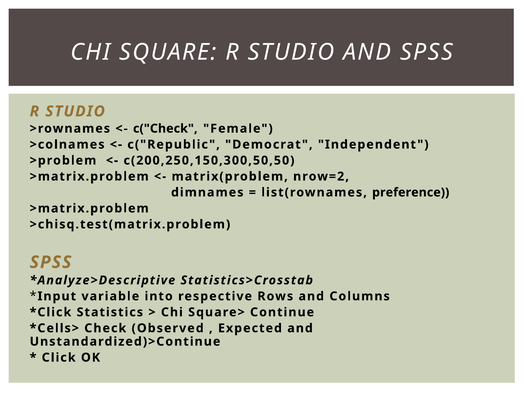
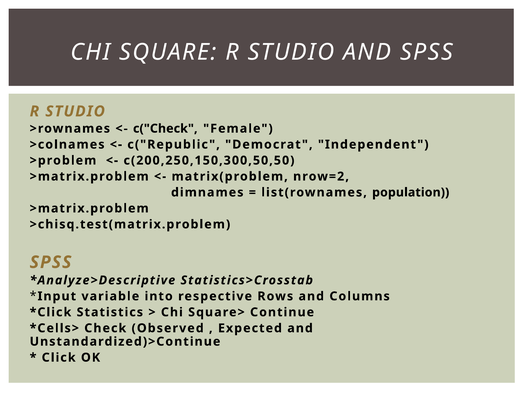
preference: preference -> population (411, 192)
